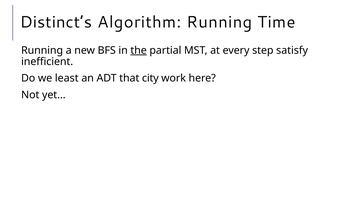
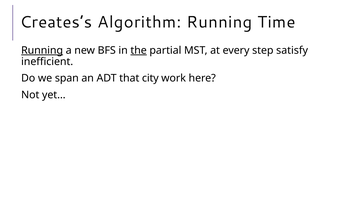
Distinct’s: Distinct’s -> Creates’s (56, 22)
Running underline: none -> present (42, 50)
least: least -> span (67, 78)
